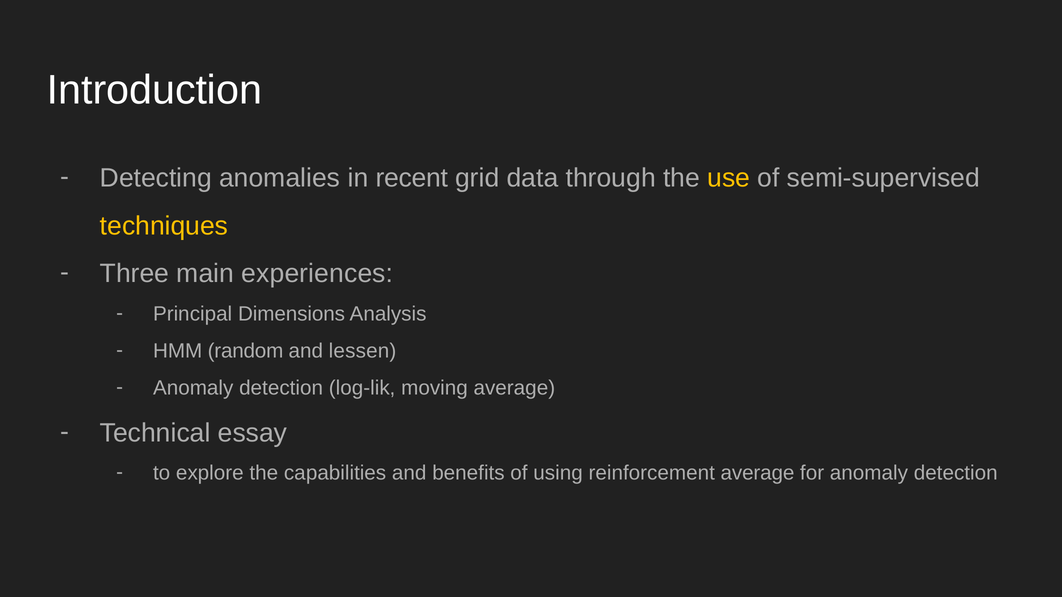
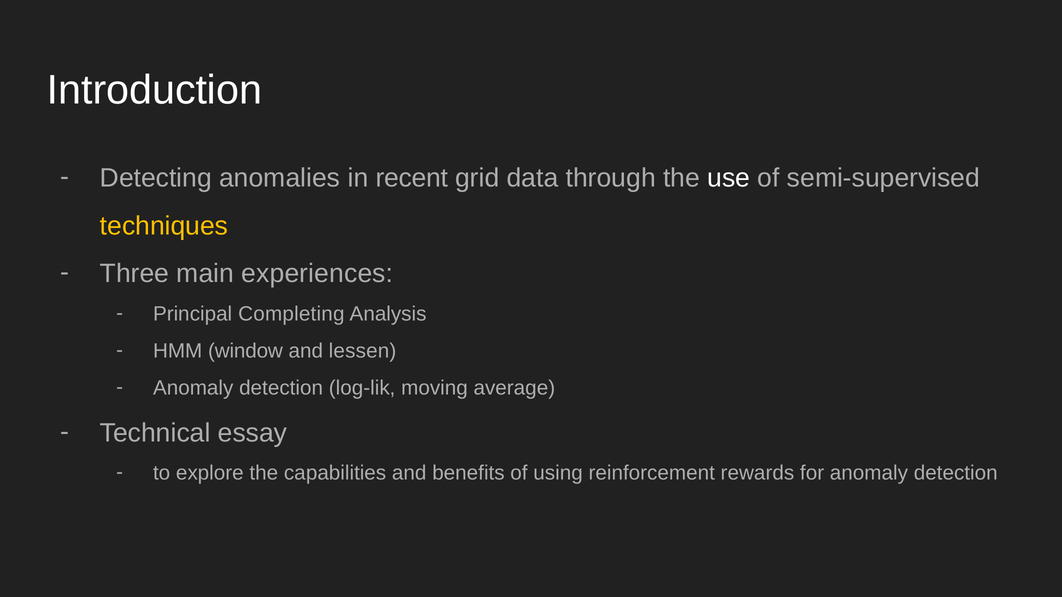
use colour: yellow -> white (729, 178)
Dimensions: Dimensions -> Completing (291, 314)
random: random -> window (245, 351)
reinforcement average: average -> rewards (757, 473)
